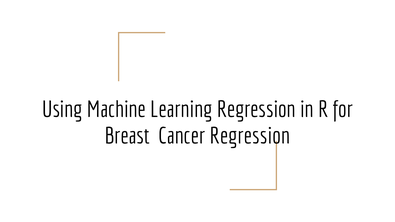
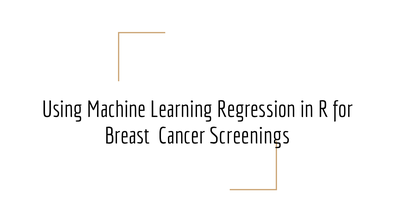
Cancer Regression: Regression -> Screenings (250, 136)
